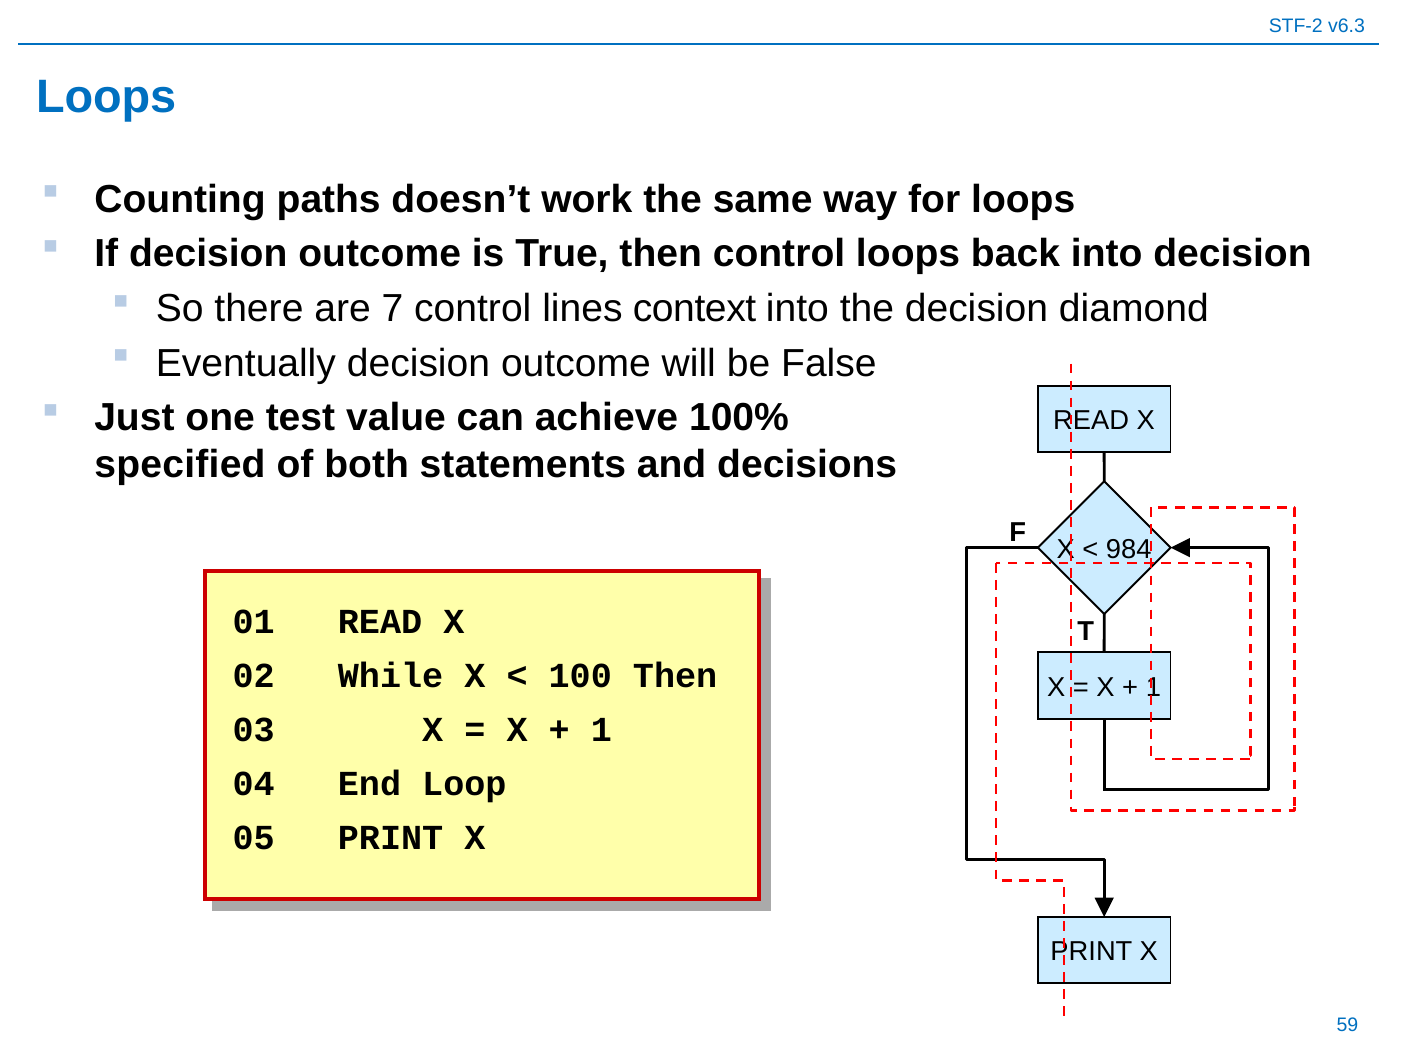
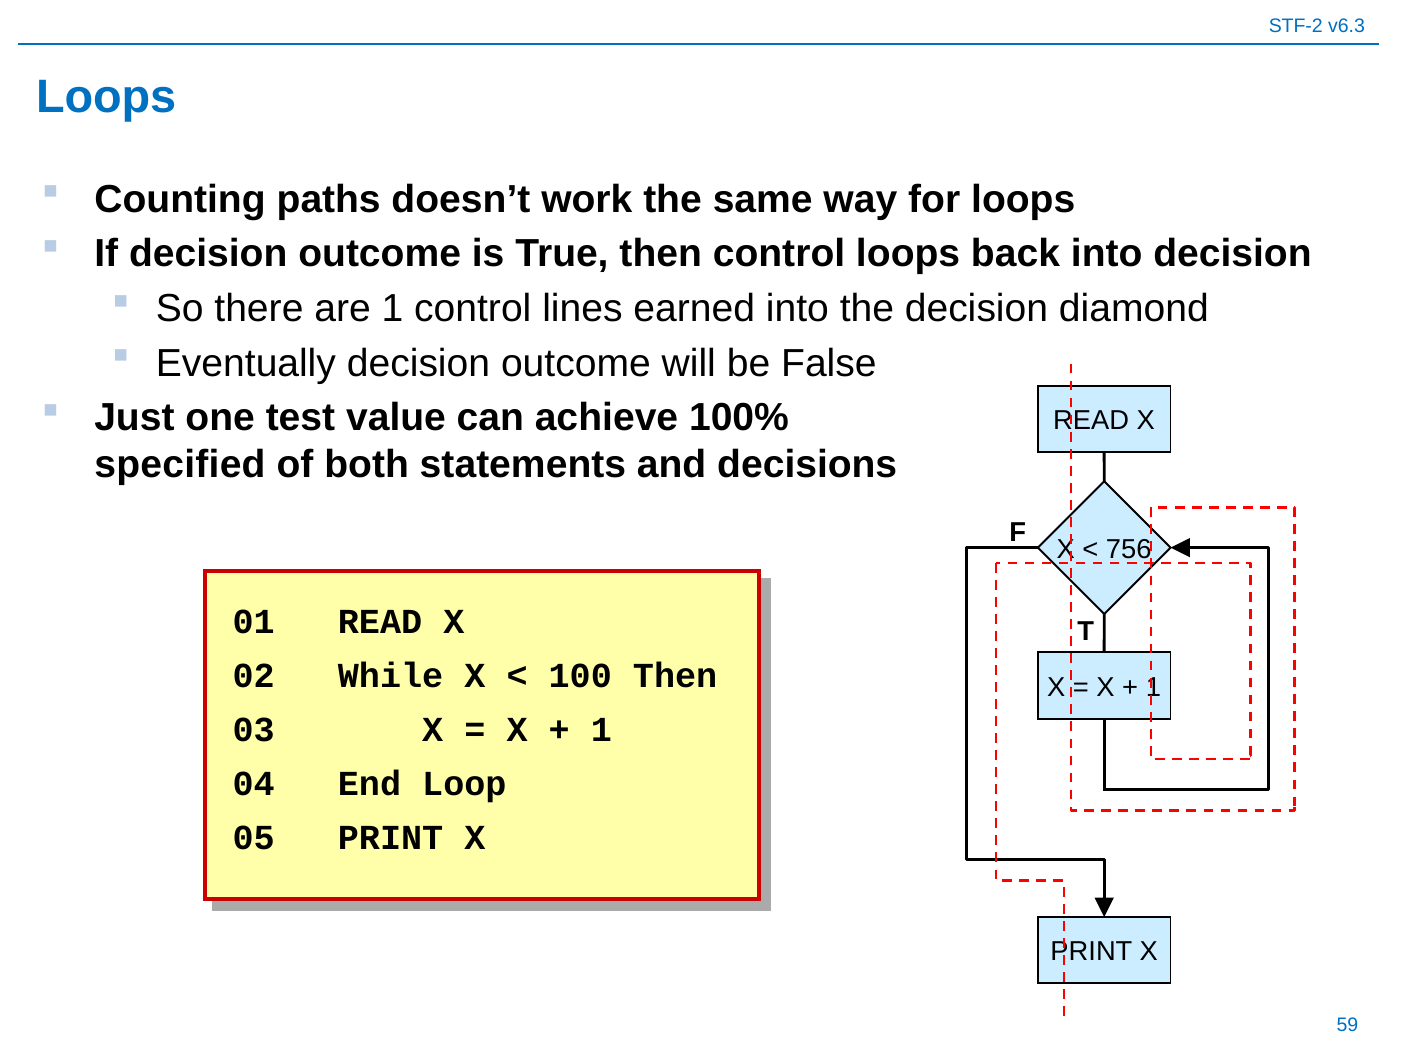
are 7: 7 -> 1 (392, 308)
context: context -> earned (694, 308)
984: 984 -> 756 (1129, 549)
